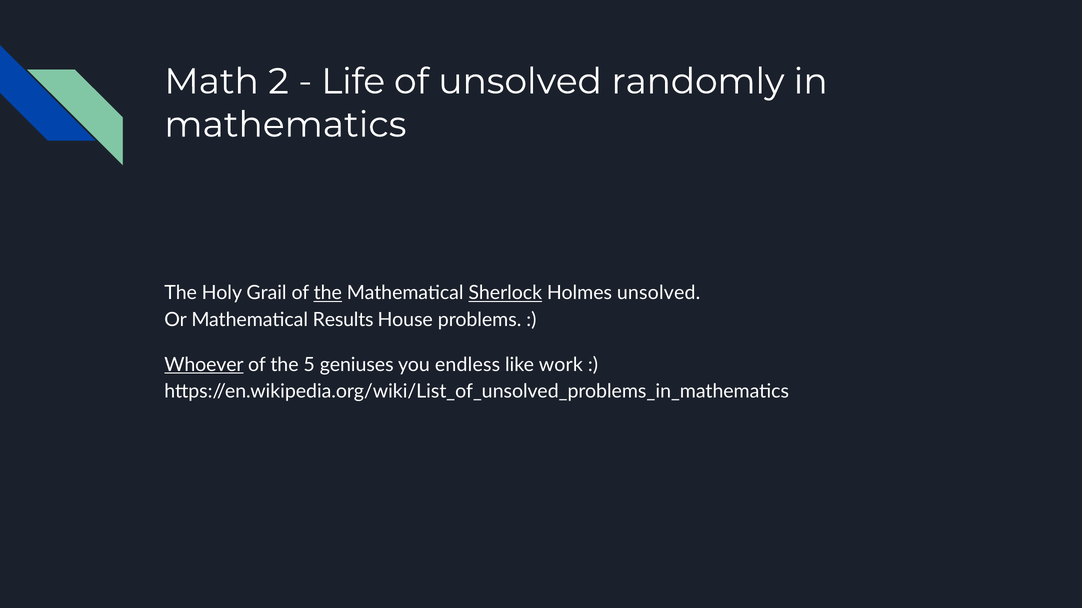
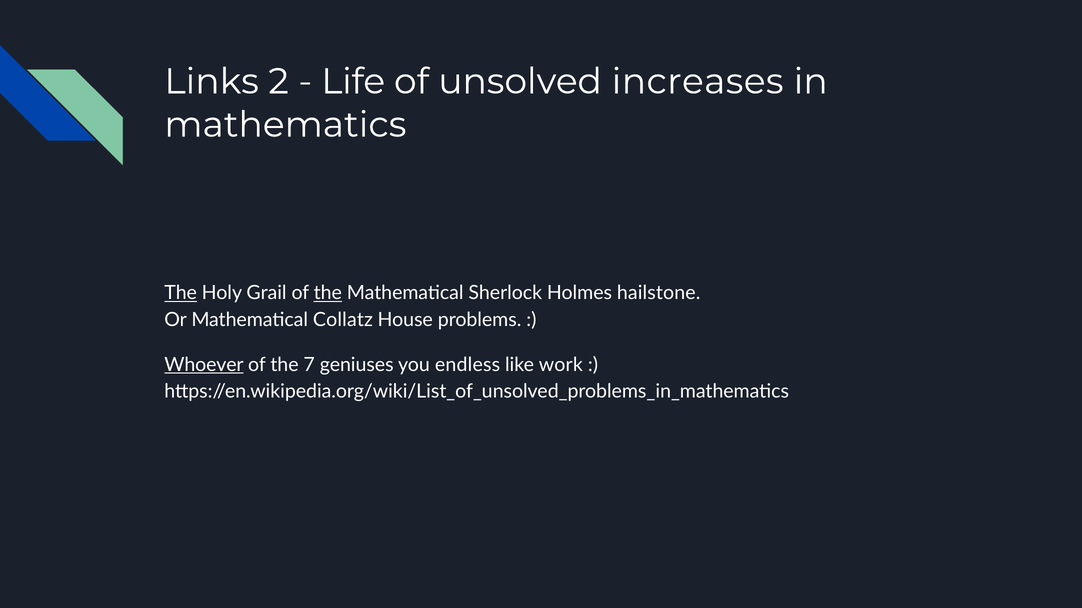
Math: Math -> Links (212, 82)
randomly: randomly -> increases (698, 82)
The underline: none -> present (181, 293)
Sherlock underline: present -> none (505, 293)
Holmes unsolved: unsolved -> hailstone (659, 293)
Results: Results -> Collatz (343, 320)
5: 5 -> 7 (309, 365)
